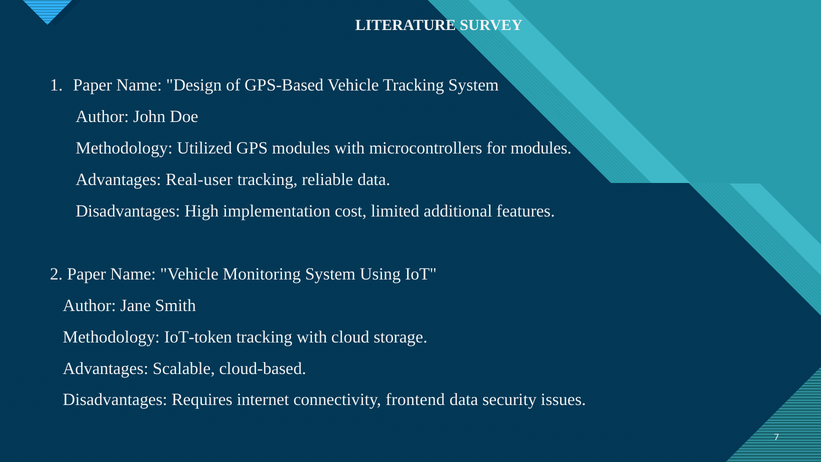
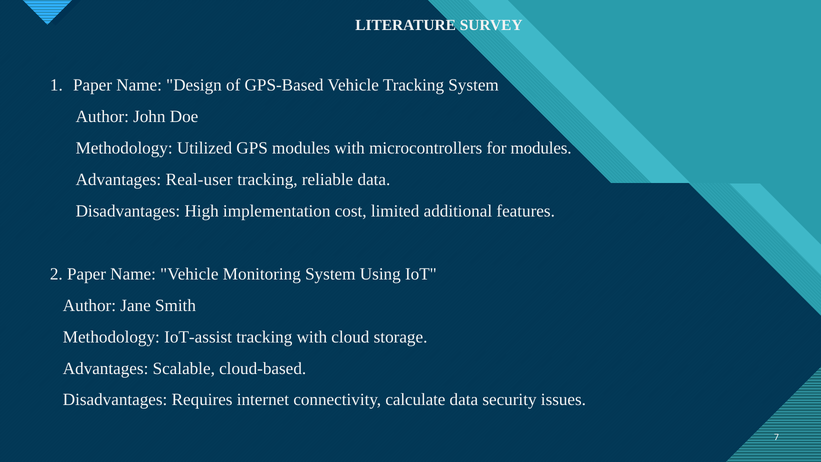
IoT-token: IoT-token -> IoT-assist (198, 337)
frontend: frontend -> calculate (415, 400)
